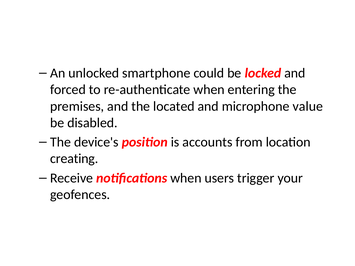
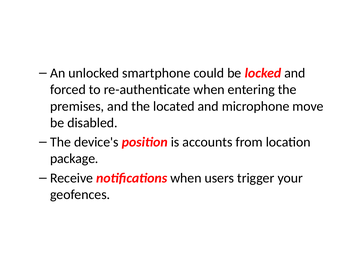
value: value -> move (308, 106)
creating: creating -> package (74, 159)
